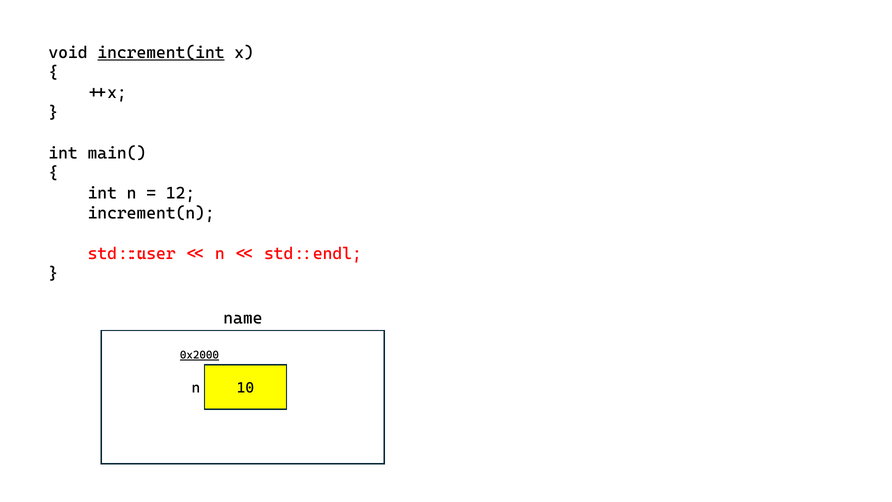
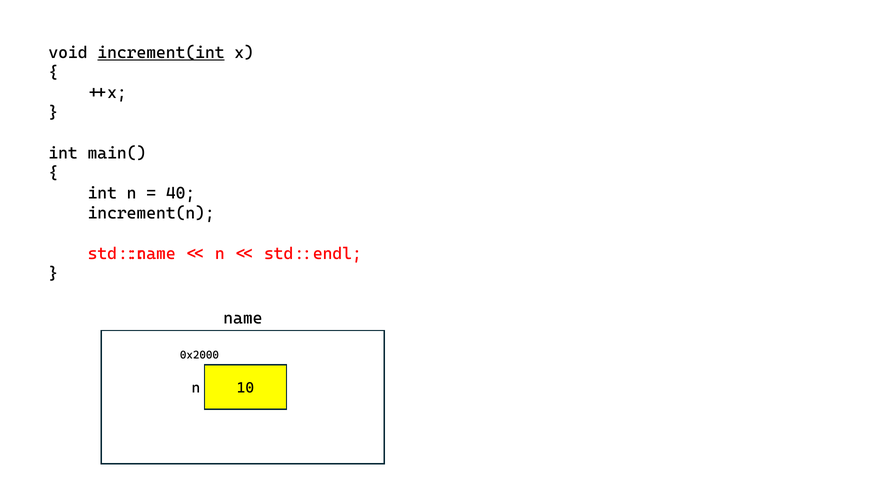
12: 12 -> 40 (181, 193)
std::user: std::user -> std::name (132, 253)
0x2000 underline: present -> none (199, 355)
